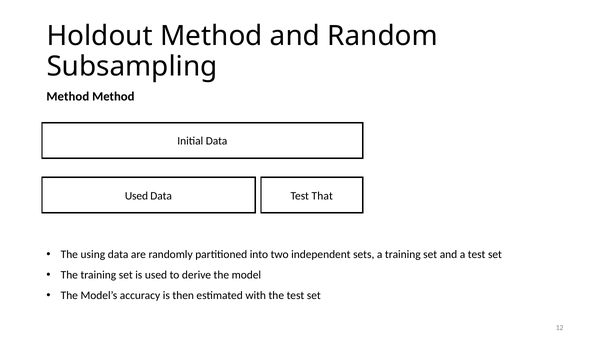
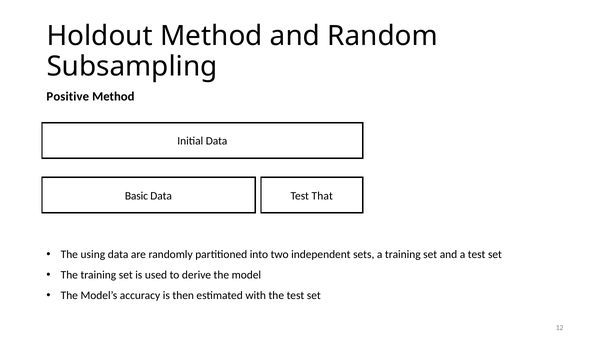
Method: Method -> Positive (68, 96)
Used: Used -> Basic (136, 196)
